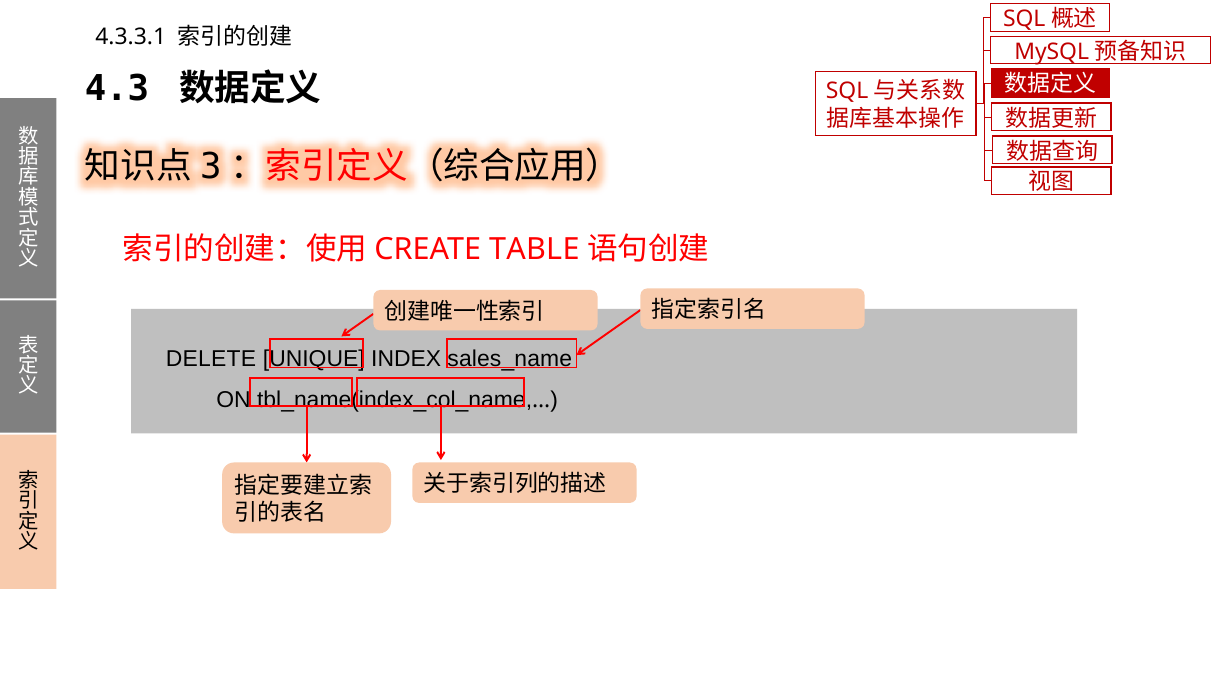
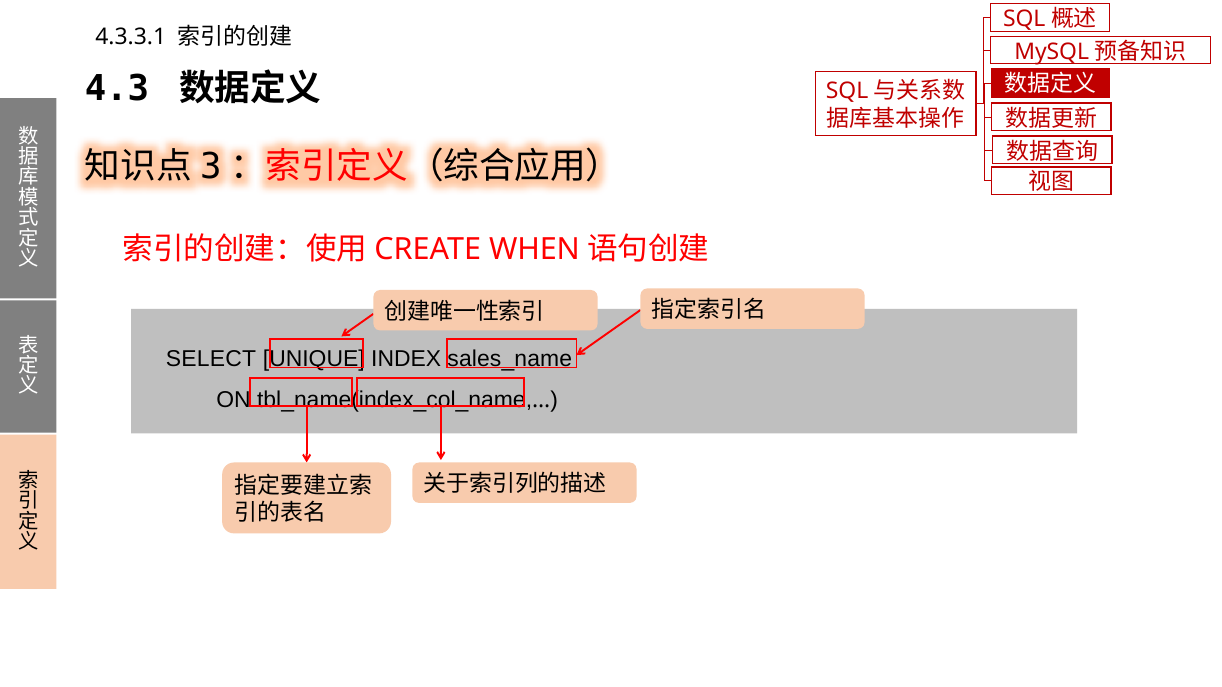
TABLE: TABLE -> WHEN (534, 250)
DELETE: DELETE -> SELECT (211, 359)
